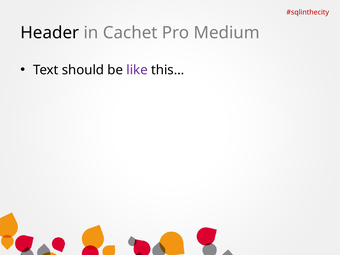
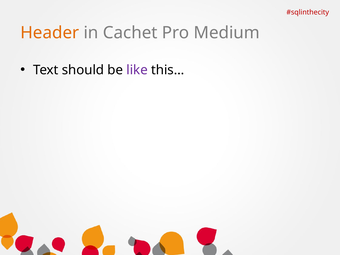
Header colour: black -> orange (50, 33)
